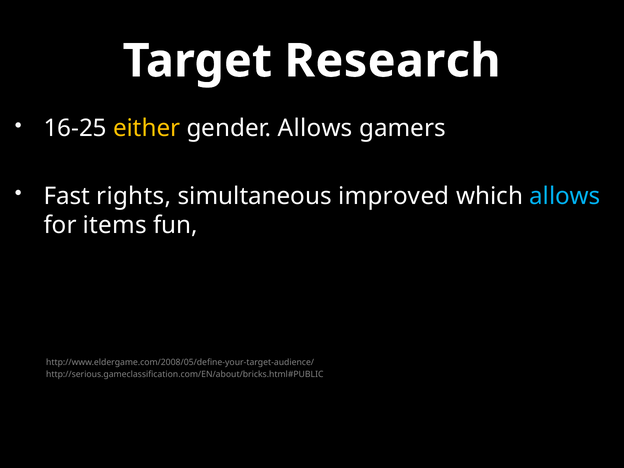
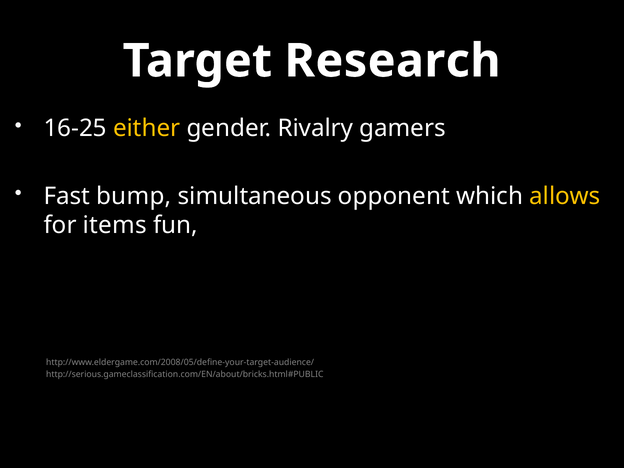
gender Allows: Allows -> Rivalry (315, 128)
rights: rights -> bump (134, 196)
improved: improved -> opponent (394, 196)
allows colour: light blue -> yellow (565, 196)
